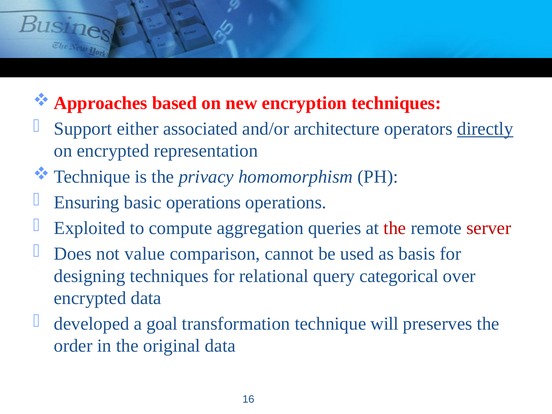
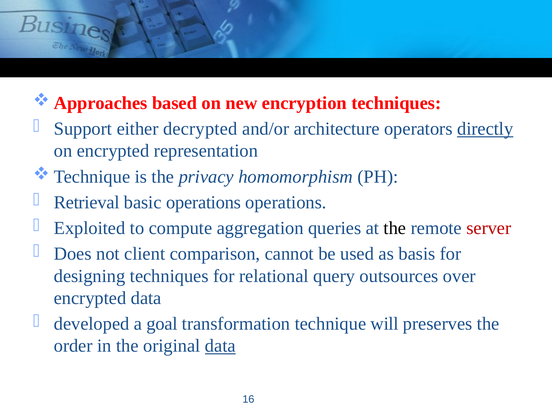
associated: associated -> decrypted (200, 129)
Ensuring: Ensuring -> Retrieval (87, 202)
the colour: red -> black (395, 228)
value: value -> client (145, 254)
categorical: categorical -> outsources (399, 276)
data underline: none -> present (220, 346)
